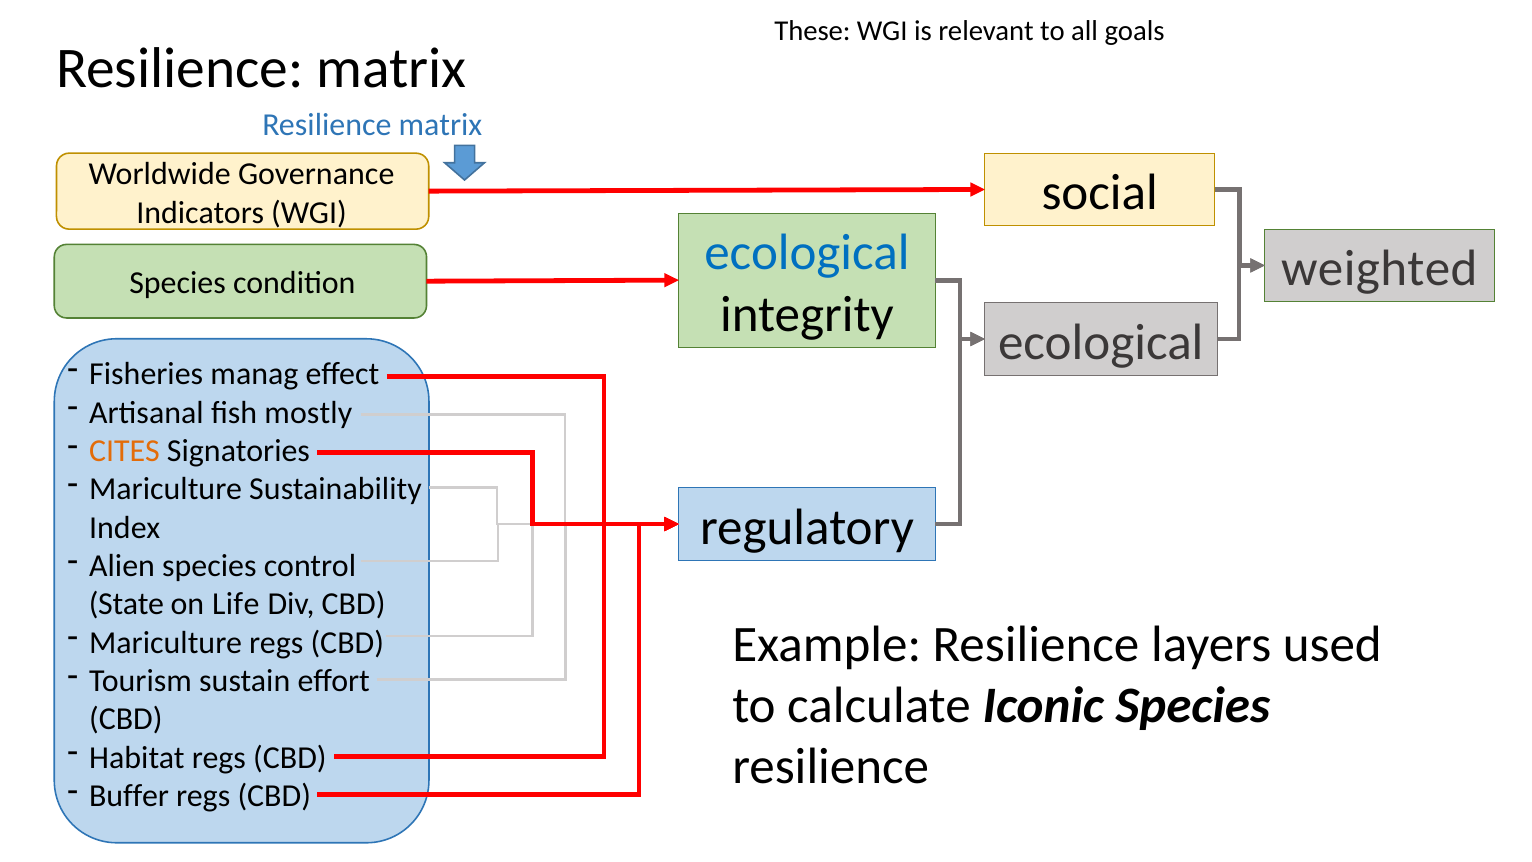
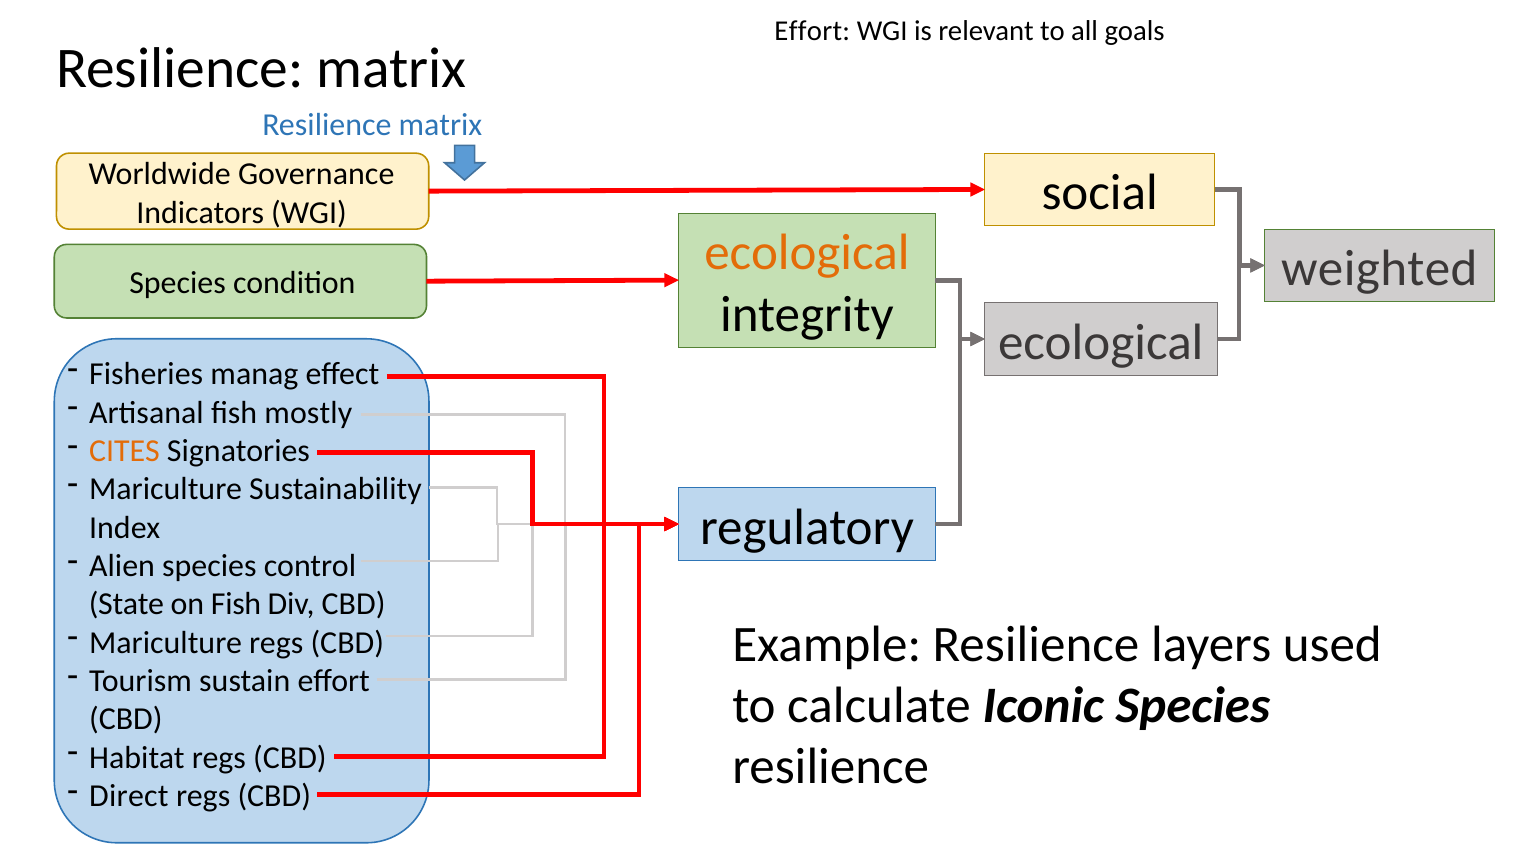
These: These -> Effort (812, 31)
ecological colour: blue -> orange (807, 253)
on Life: Life -> Fish (236, 604)
Buffer: Buffer -> Direct (129, 796)
